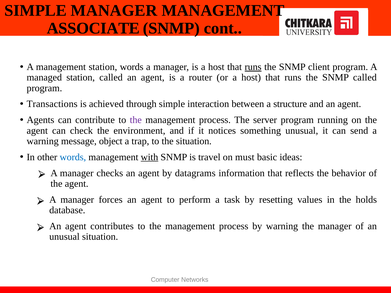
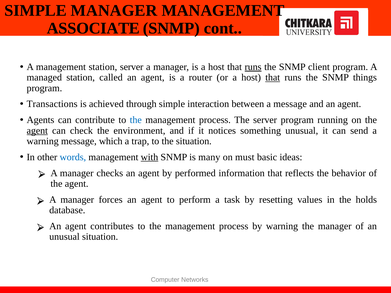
station words: words -> server (132, 67)
that underline: none -> present (273, 78)
SNMP called: called -> things (365, 78)
a structure: structure -> message (290, 104)
the colour: purple -> blue (136, 120)
agent underline: none -> present (37, 131)
object: object -> which (111, 141)
travel: travel -> many (209, 157)
datagrams: datagrams -> performed (195, 173)
